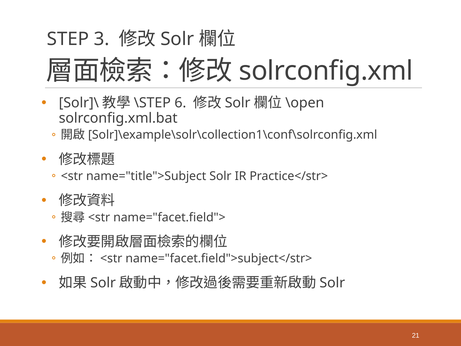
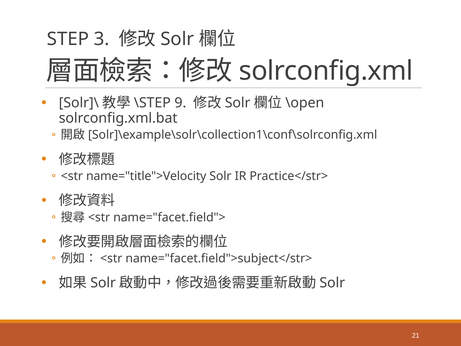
6: 6 -> 9 (180, 103)
name="title">Subject: name="title">Subject -> name="title">Velocity (146, 176)
